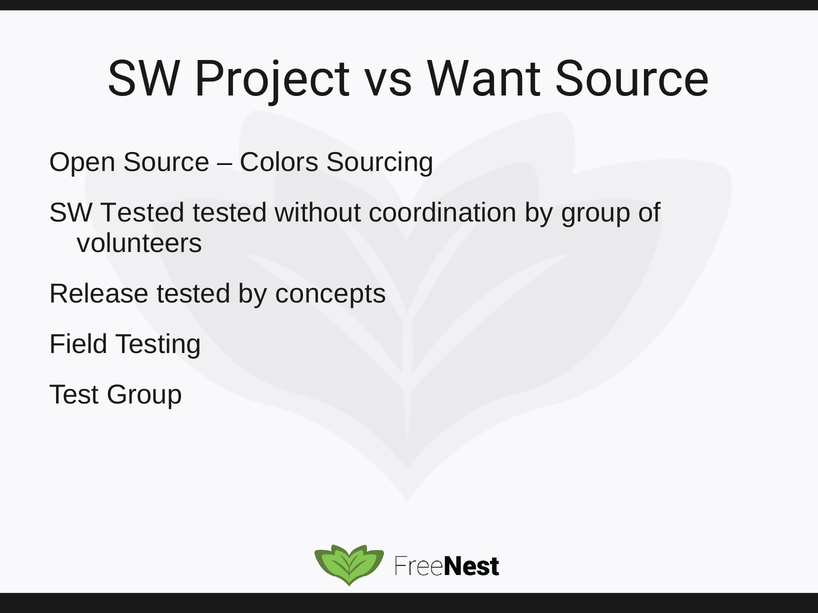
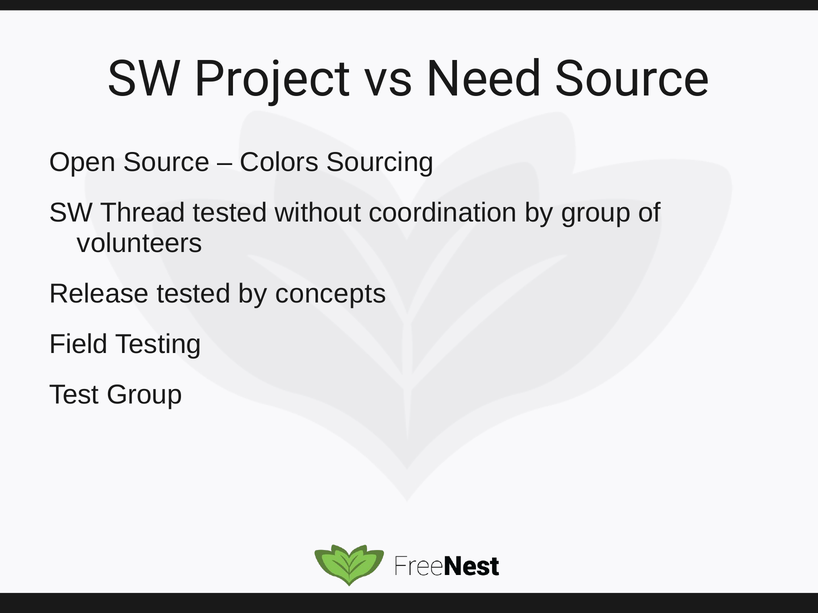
Want: Want -> Need (484, 79)
SW Tested: Tested -> Thread (143, 213)
